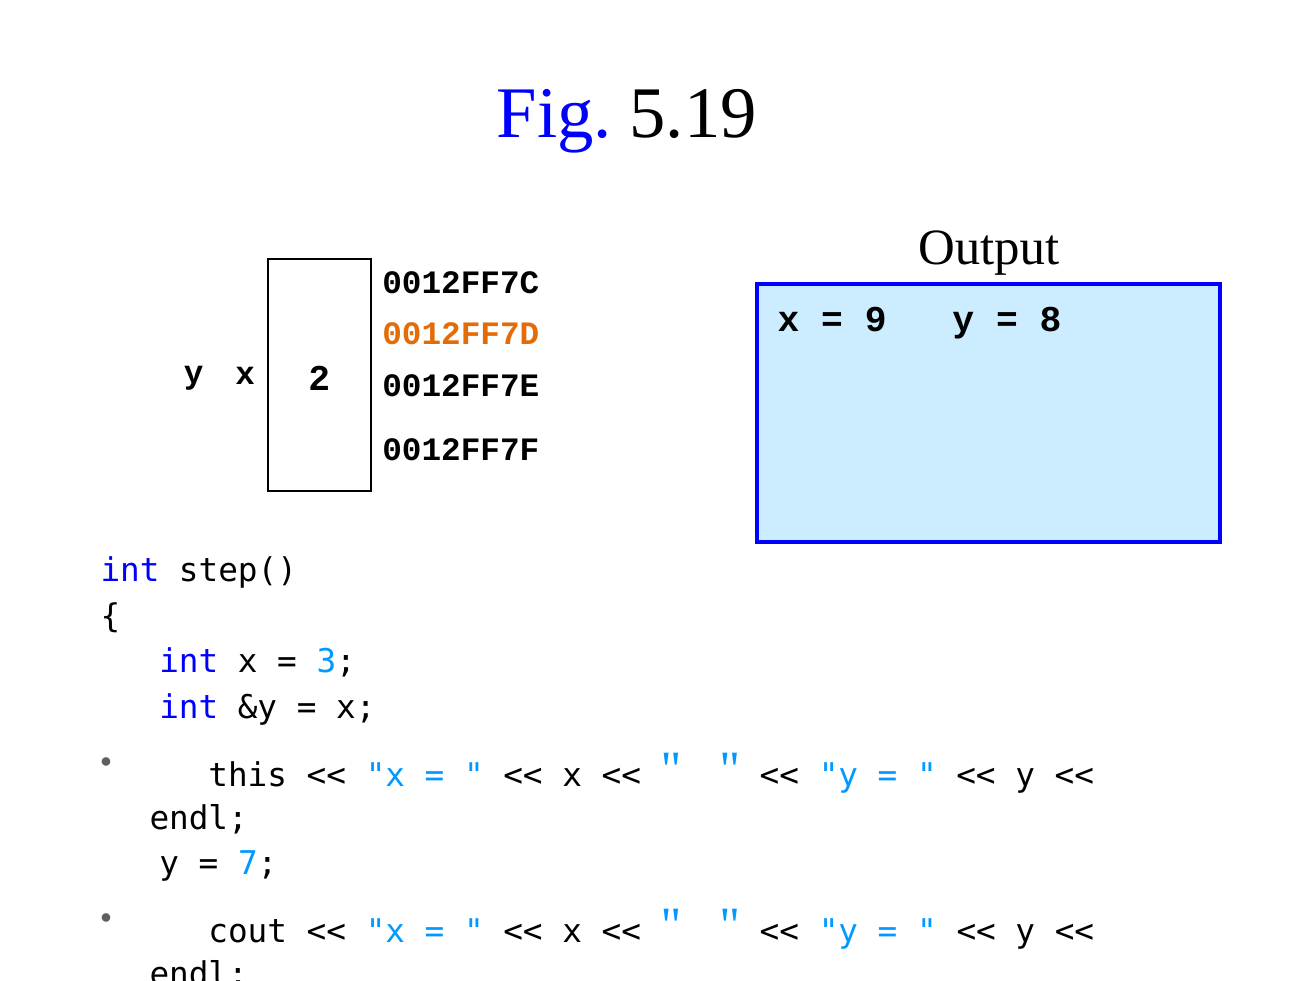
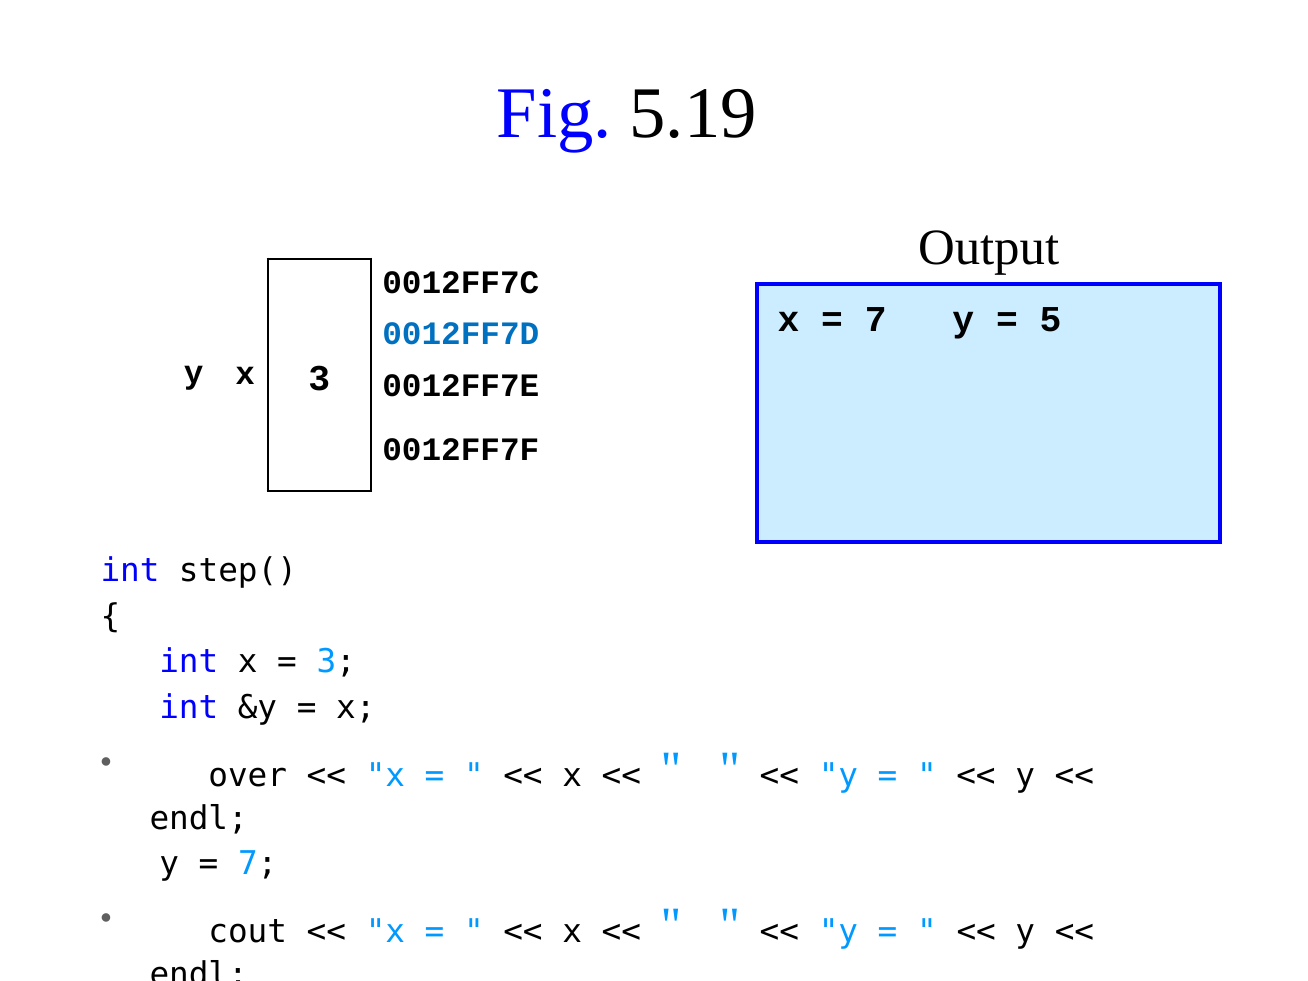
9: 9 -> 7 (876, 319)
8: 8 -> 5 (1051, 319)
0012FF7D colour: orange -> blue (461, 334)
x 2: 2 -> 3 (319, 378)
this: this -> over (248, 775)
